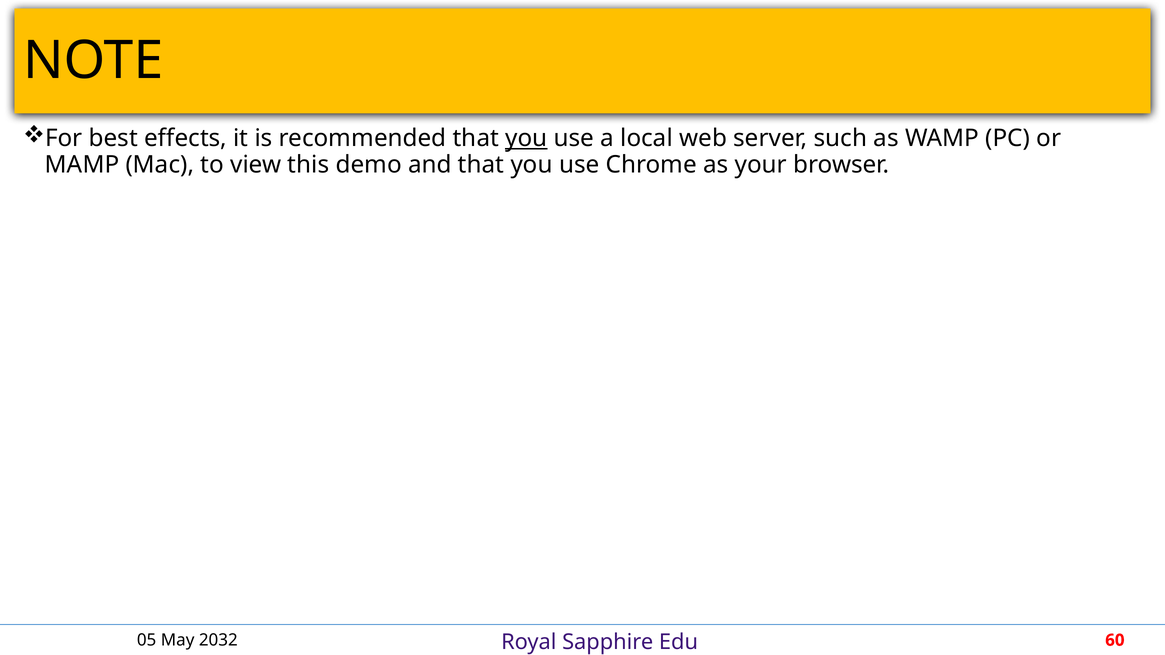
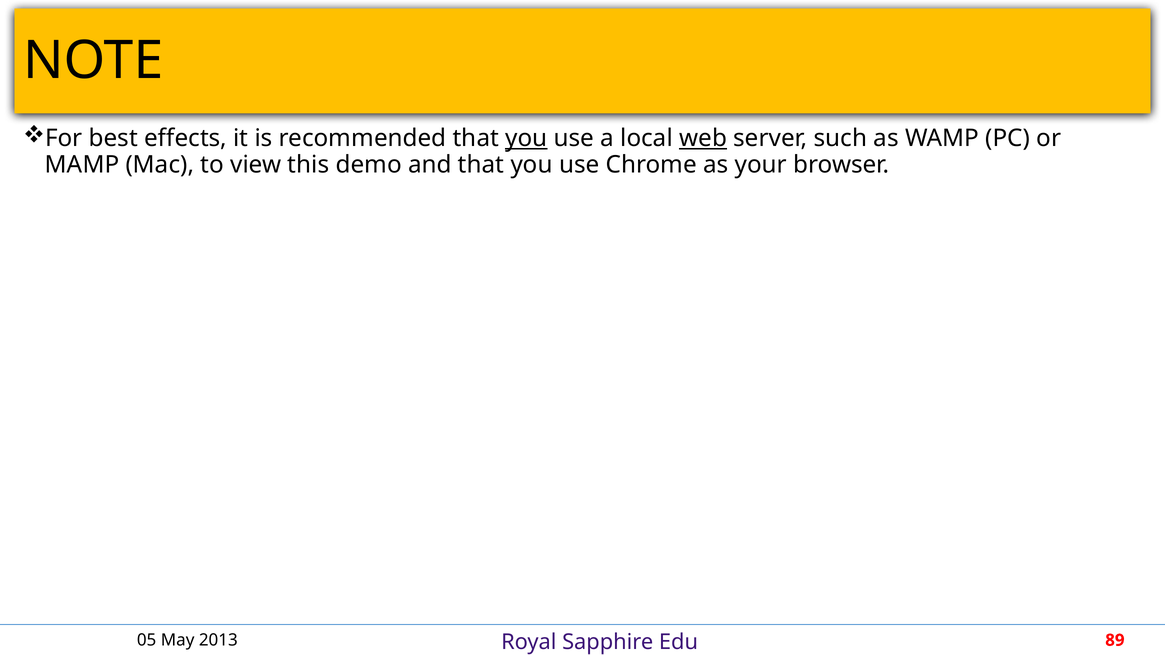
web underline: none -> present (703, 138)
2032: 2032 -> 2013 (218, 641)
60: 60 -> 89 (1115, 641)
